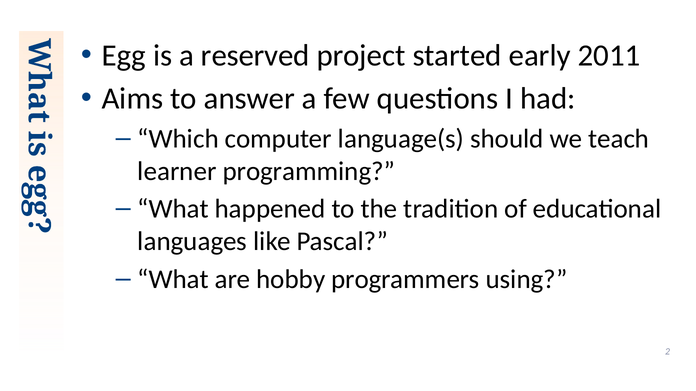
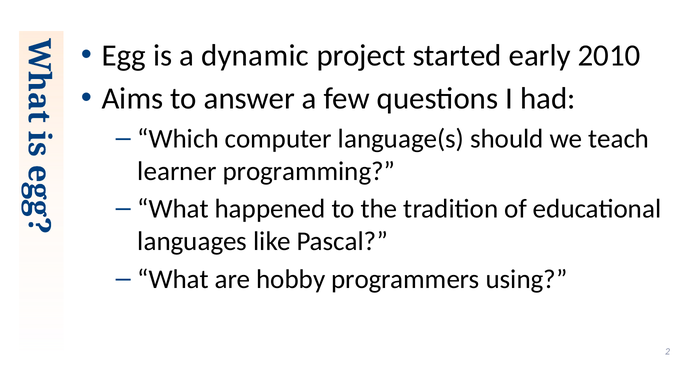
reserved: reserved -> dynamic (255, 56)
2011: 2011 -> 2010 (609, 56)
